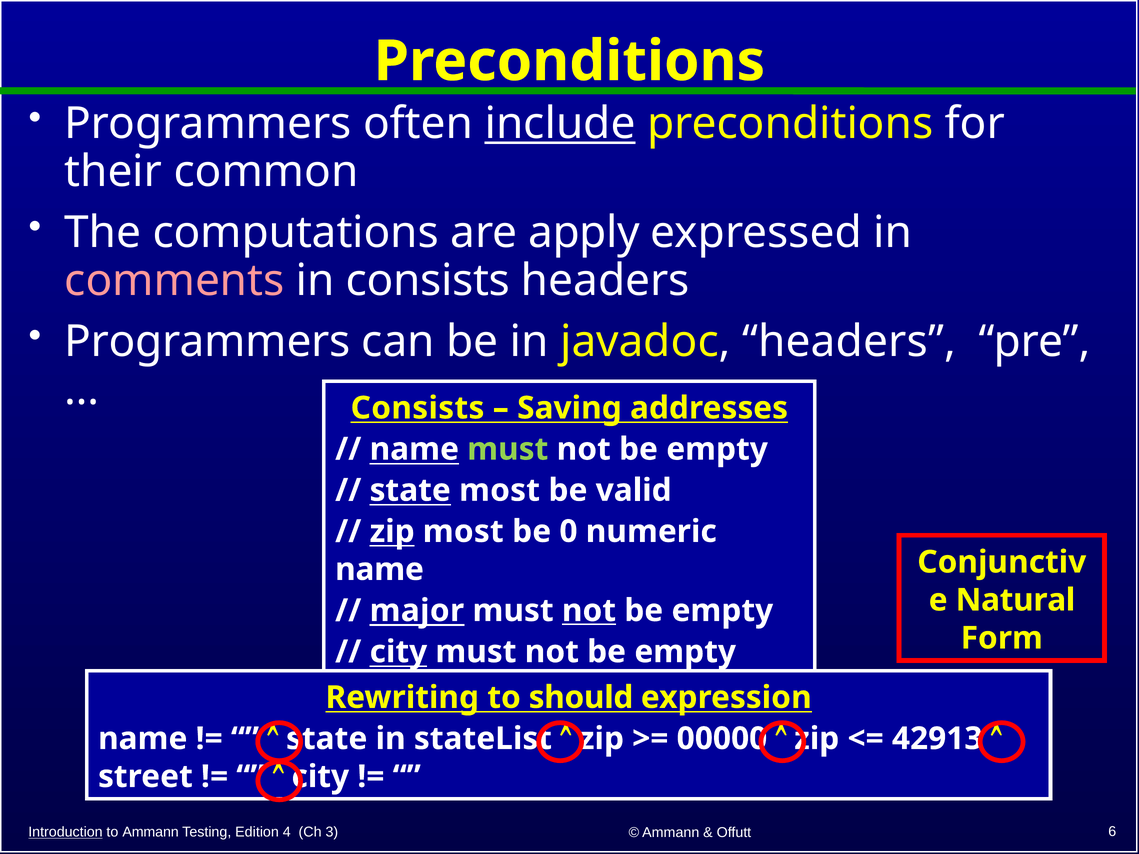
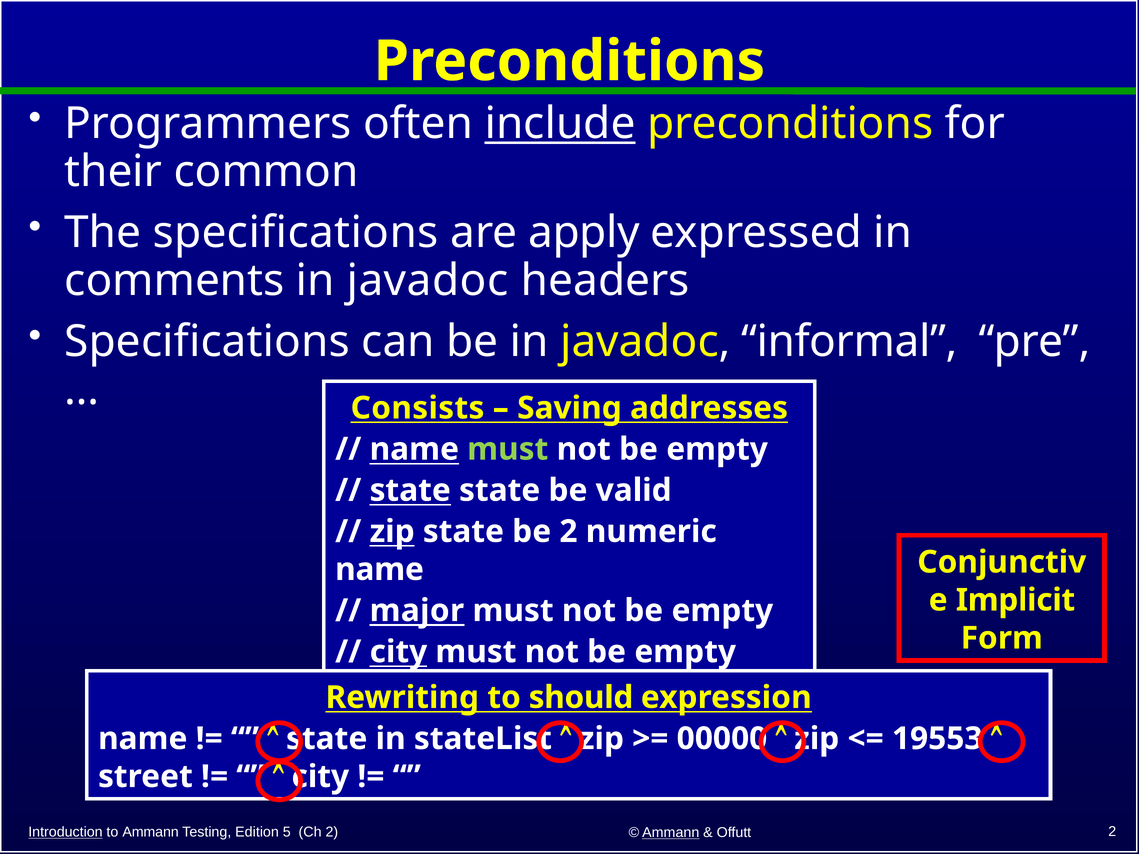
The computations: computations -> specifications (296, 233)
comments colour: pink -> white (174, 281)
consists: consists -> javadoc (428, 281)
Programmers: Programmers -> Specifications (207, 342)
javadoc headers: headers -> informal (849, 342)
state most: most -> state (500, 490)
zip most: most -> state (463, 532)
be 0: 0 -> 2 (568, 532)
Natural: Natural -> Implicit (1015, 600)
not underline: present -> none (589, 611)
42913: 42913 -> 19553 (937, 739)
4: 4 -> 5 (287, 832)
Ch 3: 3 -> 2 (332, 832)
Ammann underline: none -> present (671, 833)
Offutt 6: 6 -> 2 (1112, 832)
